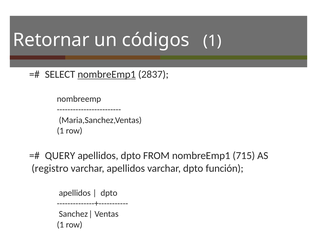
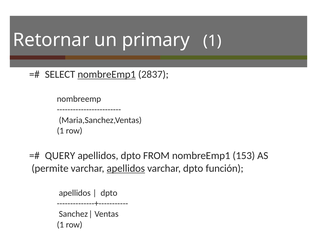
códigos: códigos -> primary (156, 40)
715: 715 -> 153 (244, 156)
registro: registro -> permite (50, 168)
apellidos underline: none -> present (126, 168)
